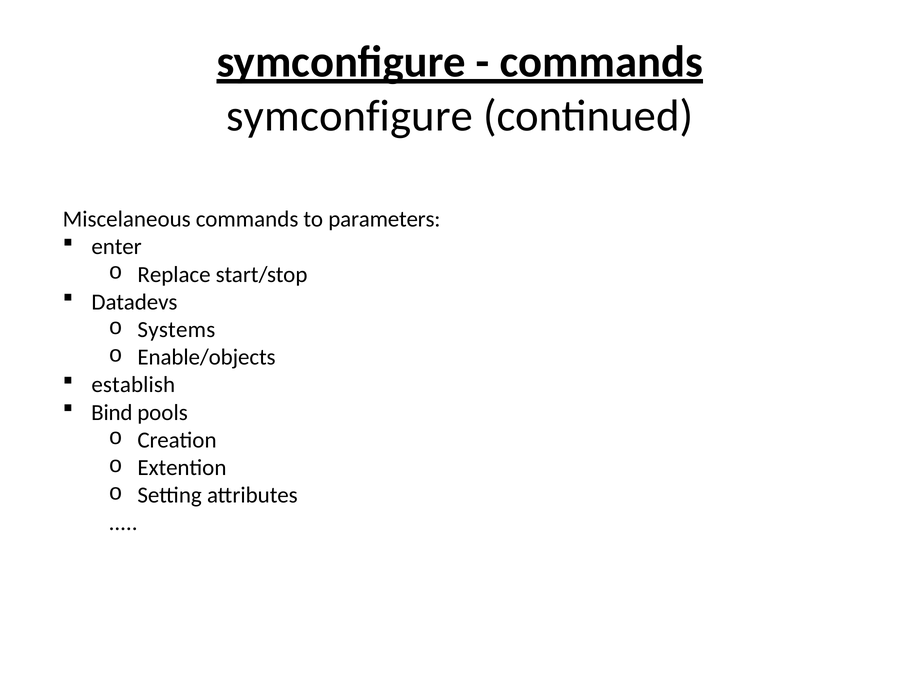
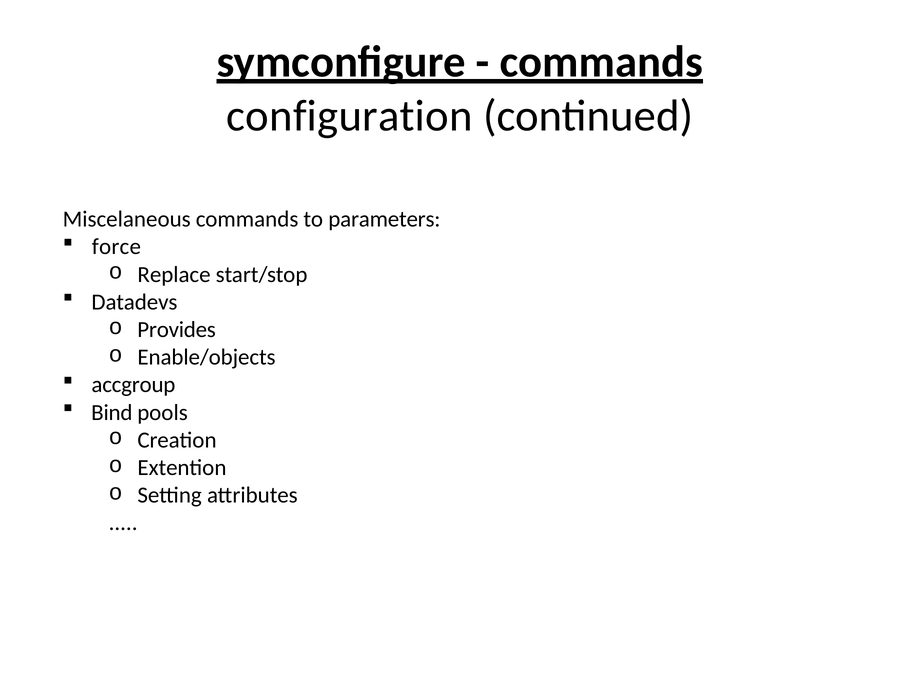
symconfigure: symconfigure -> configuration (350, 116)
enter: enter -> force (116, 247)
Systems: Systems -> Provides (177, 330)
establish: establish -> accgroup (133, 385)
